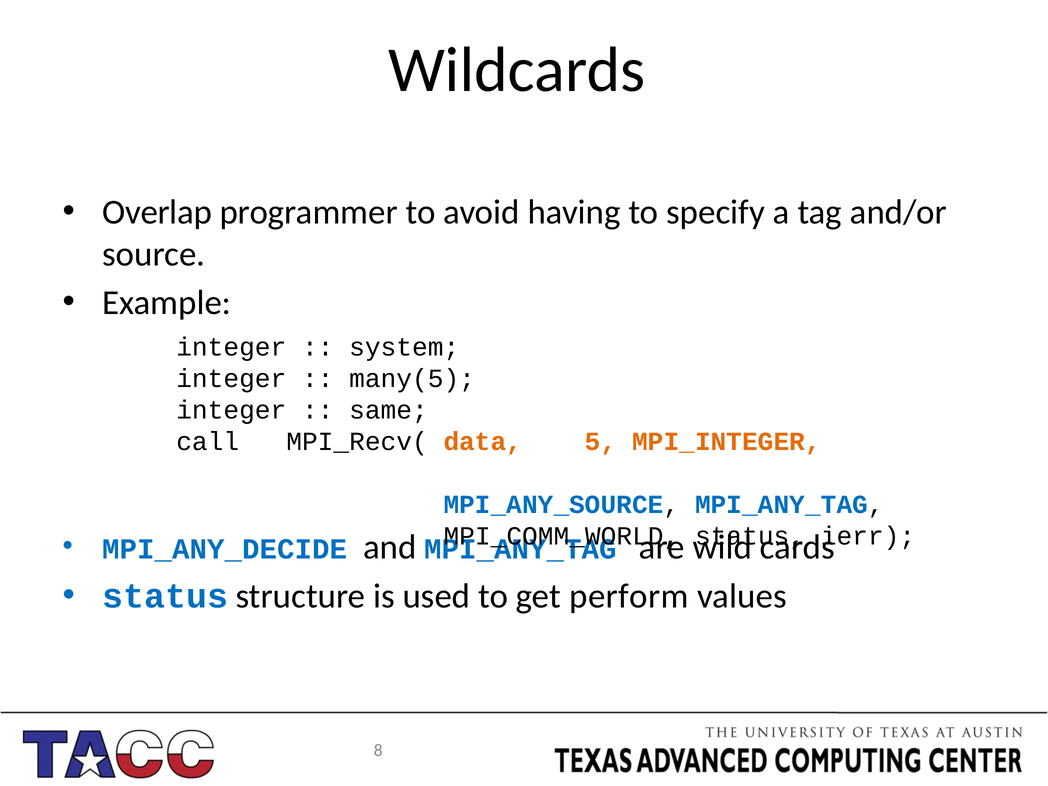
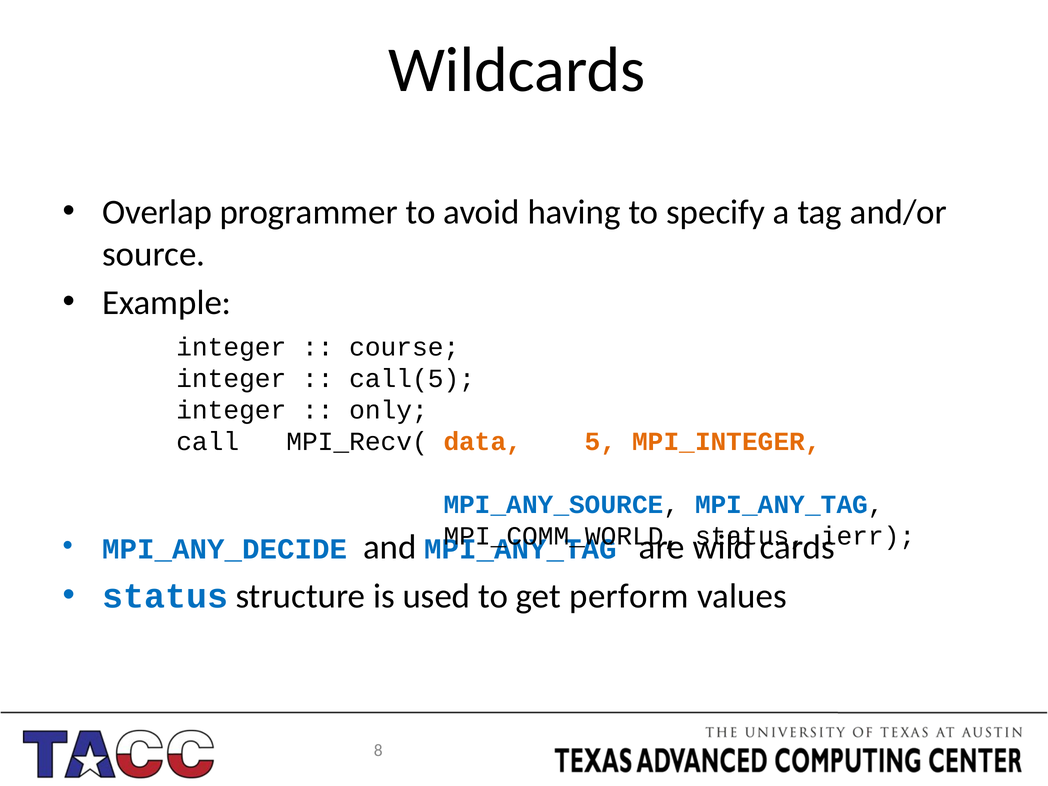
system: system -> course (404, 347)
many(5: many(5 -> call(5 (412, 379)
same: same -> only (388, 410)
